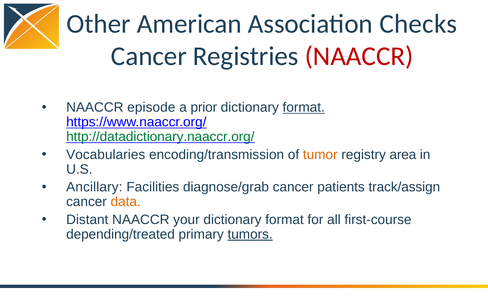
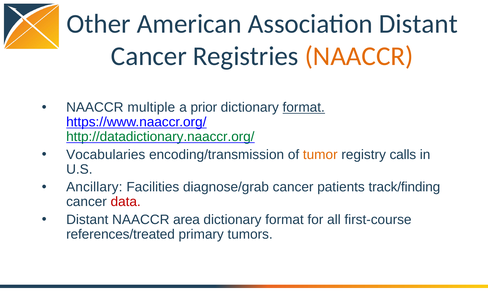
Association Checks: Checks -> Distant (418, 24)
NAACCR colour: red -> orange (359, 56)
episode: episode -> multiple (151, 107)
area: area -> calls (403, 155)
track/assign: track/assign -> track/finding (404, 187)
data colour: orange -> red (126, 202)
your: your -> area (187, 220)
depending/treated: depending/treated -> references/treated (120, 234)
tumors underline: present -> none (250, 234)
